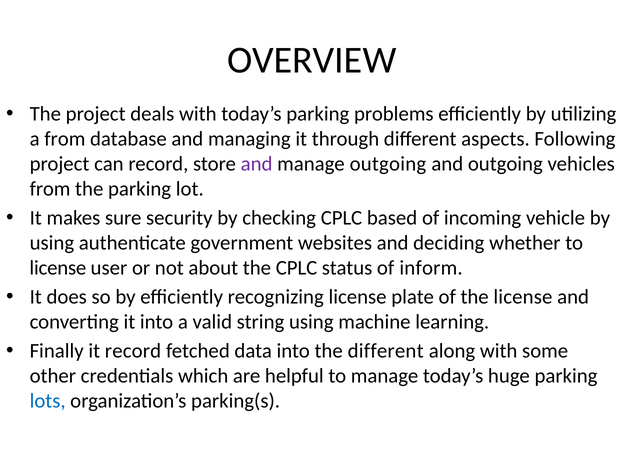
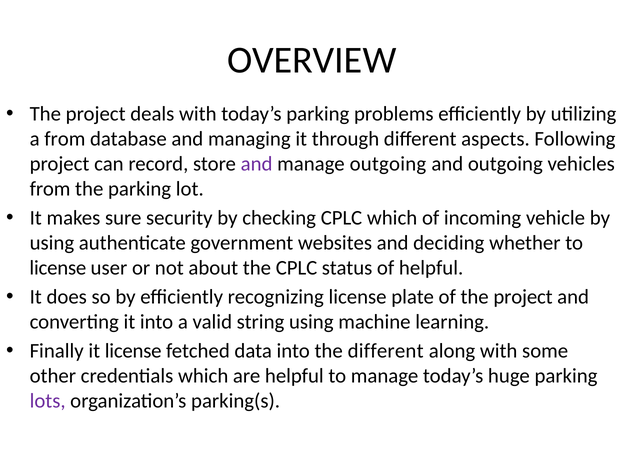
CPLC based: based -> which (392, 218)
of inform: inform -> helpful (431, 268)
of the license: license -> project (523, 297)
it record: record -> license (133, 351)
lots colour: blue -> purple (48, 401)
